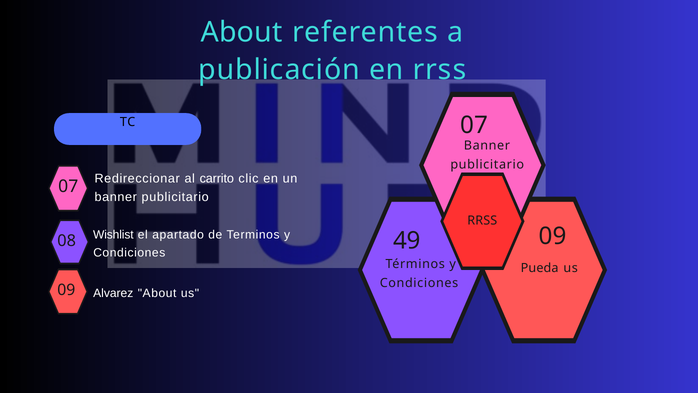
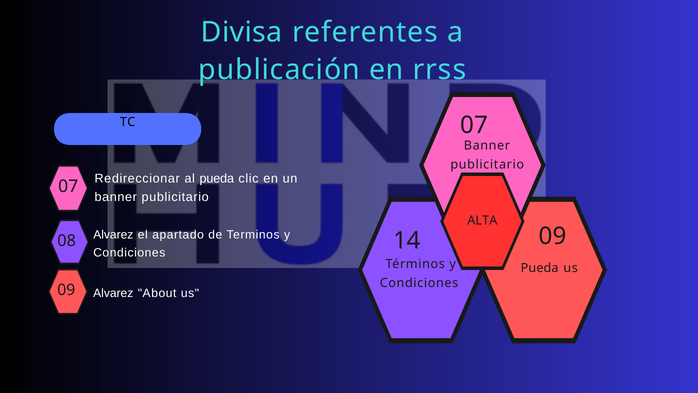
About: About -> Divisa (242, 32)
al carrito: carrito -> pueda (217, 178)
RRSS: RRSS -> ALTA (482, 221)
Wishlist: Wishlist -> Alvarez (113, 235)
49: 49 -> 14 (407, 240)
